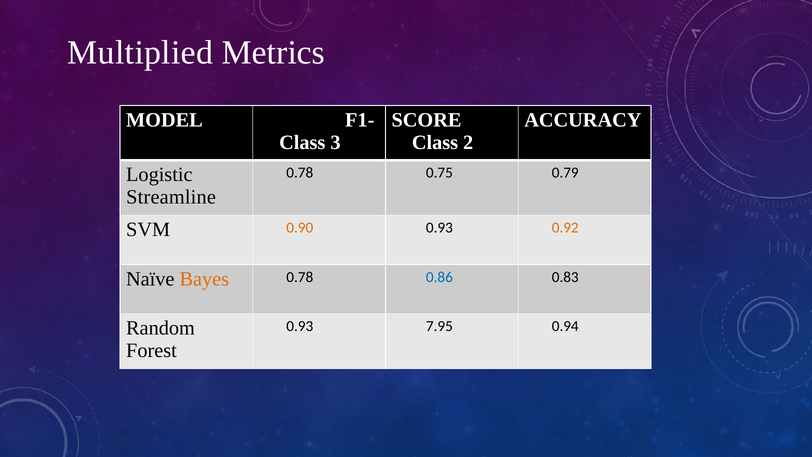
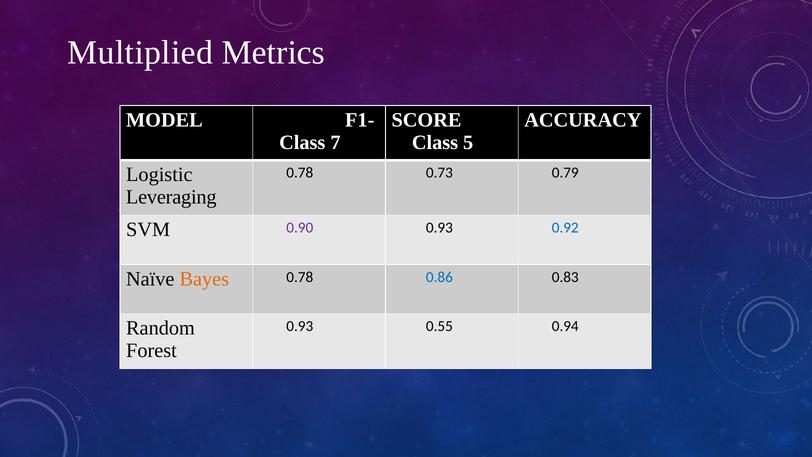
3: 3 -> 7 (335, 142)
2: 2 -> 5 (468, 142)
0.75: 0.75 -> 0.73 (439, 173)
Streamline: Streamline -> Leveraging (171, 197)
0.90 colour: orange -> purple (300, 228)
0.92 colour: orange -> blue (565, 228)
7.95: 7.95 -> 0.55 (439, 326)
